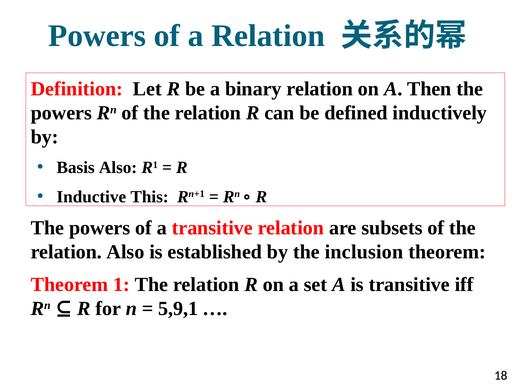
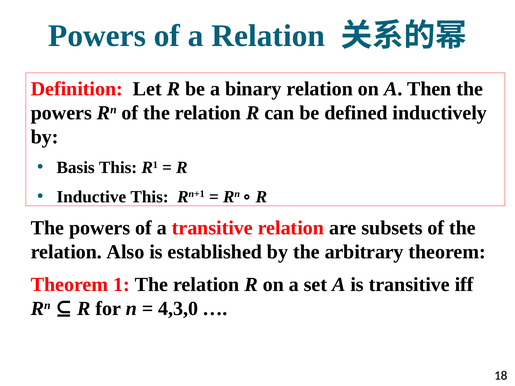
Basis Also: Also -> This (118, 168)
inclusion: inclusion -> arbitrary (364, 252)
5,9,1: 5,9,1 -> 4,3,0 (178, 309)
